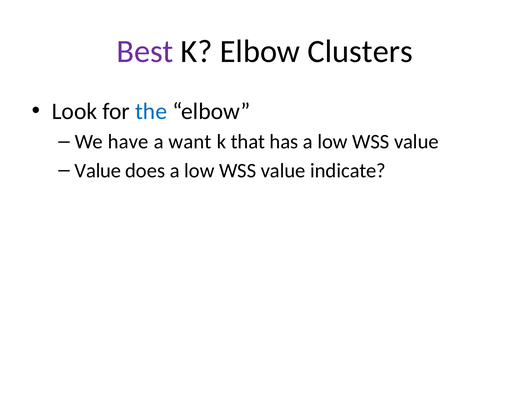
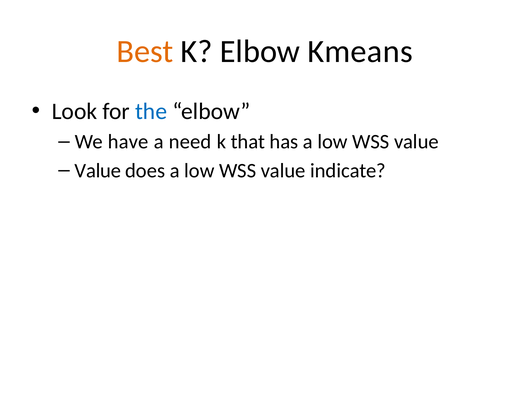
Best colour: purple -> orange (145, 51)
Clusters: Clusters -> Kmeans (360, 51)
want: want -> need (190, 142)
